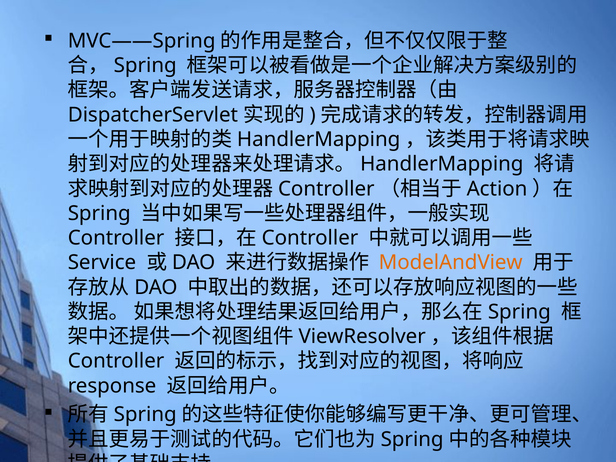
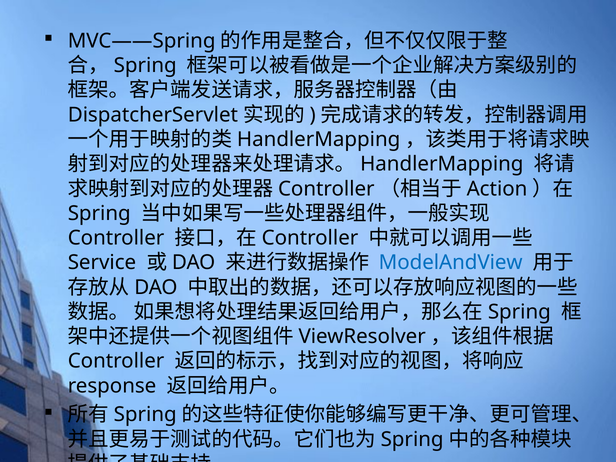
ModelAndView colour: orange -> blue (451, 263)
